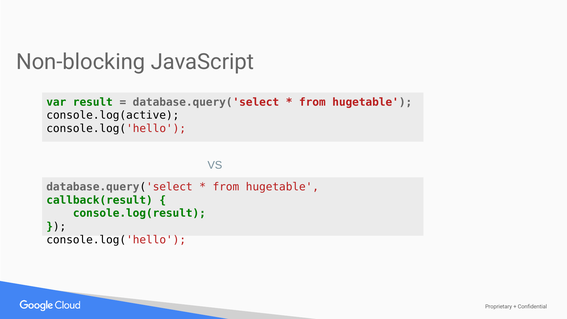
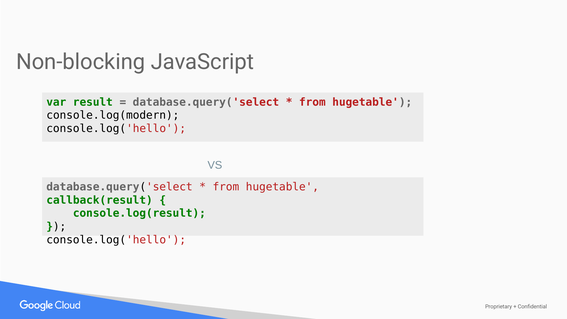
console.log(active: console.log(active -> console.log(modern (113, 115)
